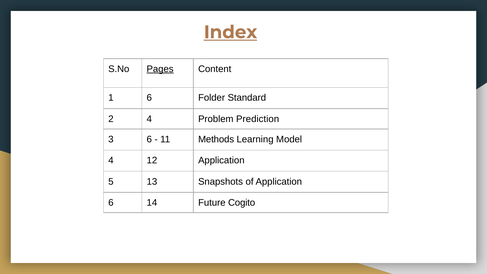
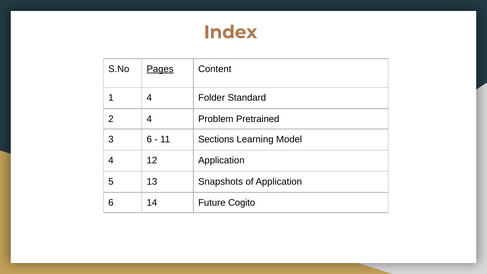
Index underline: present -> none (230, 32)
1 6: 6 -> 4 (149, 98)
Prediction: Prediction -> Pretrained (258, 119)
Methods: Methods -> Sections (216, 139)
